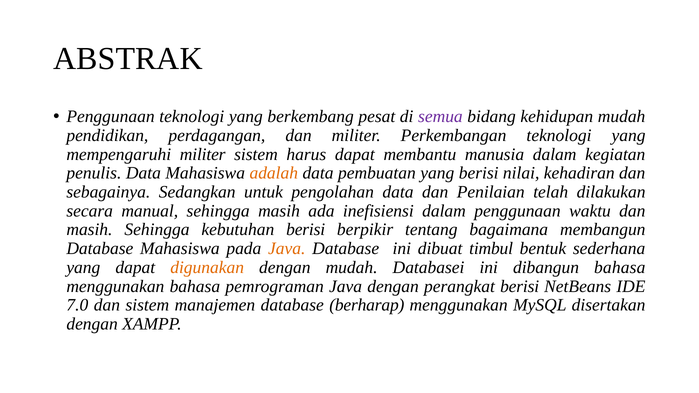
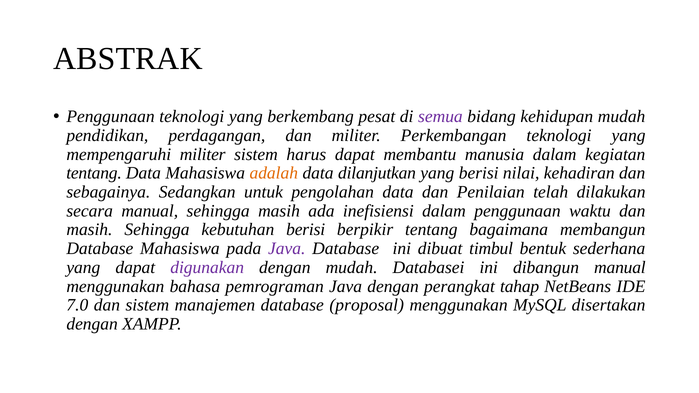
penulis: penulis -> tentang (94, 173)
pembuatan: pembuatan -> dilanjutkan (377, 173)
Java colour: orange -> purple (287, 249)
digunakan colour: orange -> purple (207, 268)
dibangun bahasa: bahasa -> manual (620, 268)
perangkat berisi: berisi -> tahap (520, 286)
berharap: berharap -> proposal (367, 305)
